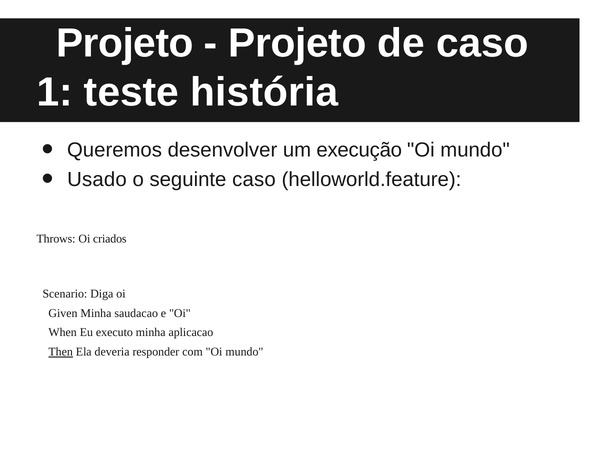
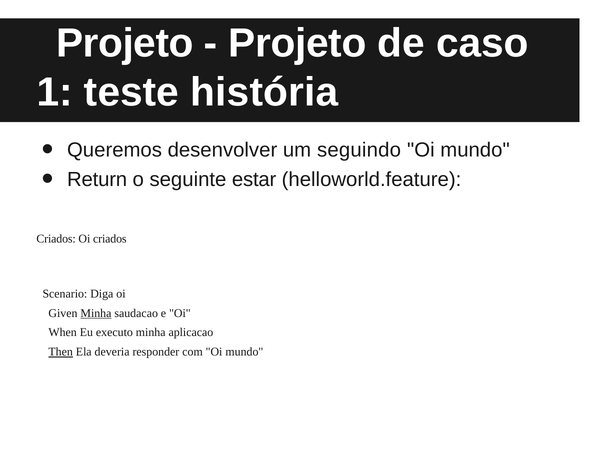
execução: execução -> seguindo (359, 150)
Usado: Usado -> Return (97, 179)
seguinte caso: caso -> estar (254, 179)
Throws: Throws -> Criados (56, 239)
Minha underline: none -> present (96, 313)
